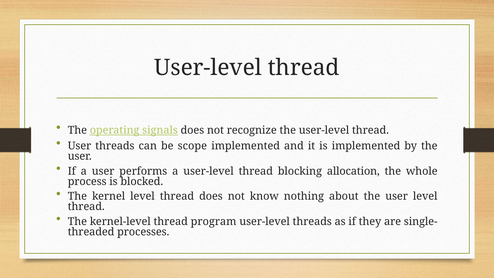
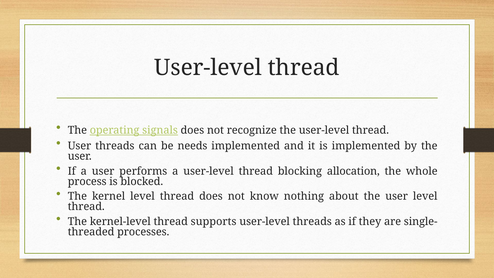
scope: scope -> needs (192, 146)
program: program -> supports (214, 221)
